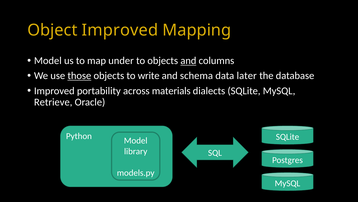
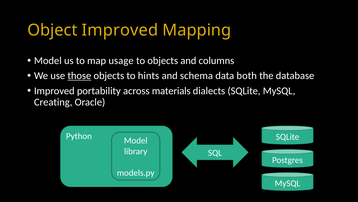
under: under -> usage (121, 61)
and underline: present -> none (188, 61)
write: write -> hints (149, 76)
later: later -> both (247, 76)
Retrieve: Retrieve -> Creating (53, 102)
